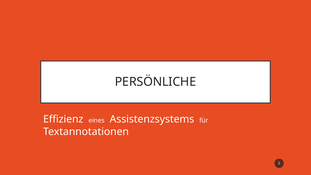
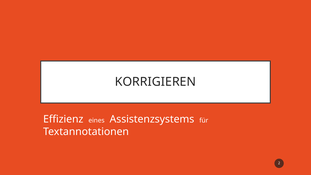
PERSÖNLICHE: PERSÖNLICHE -> KORRIGIEREN (155, 82)
